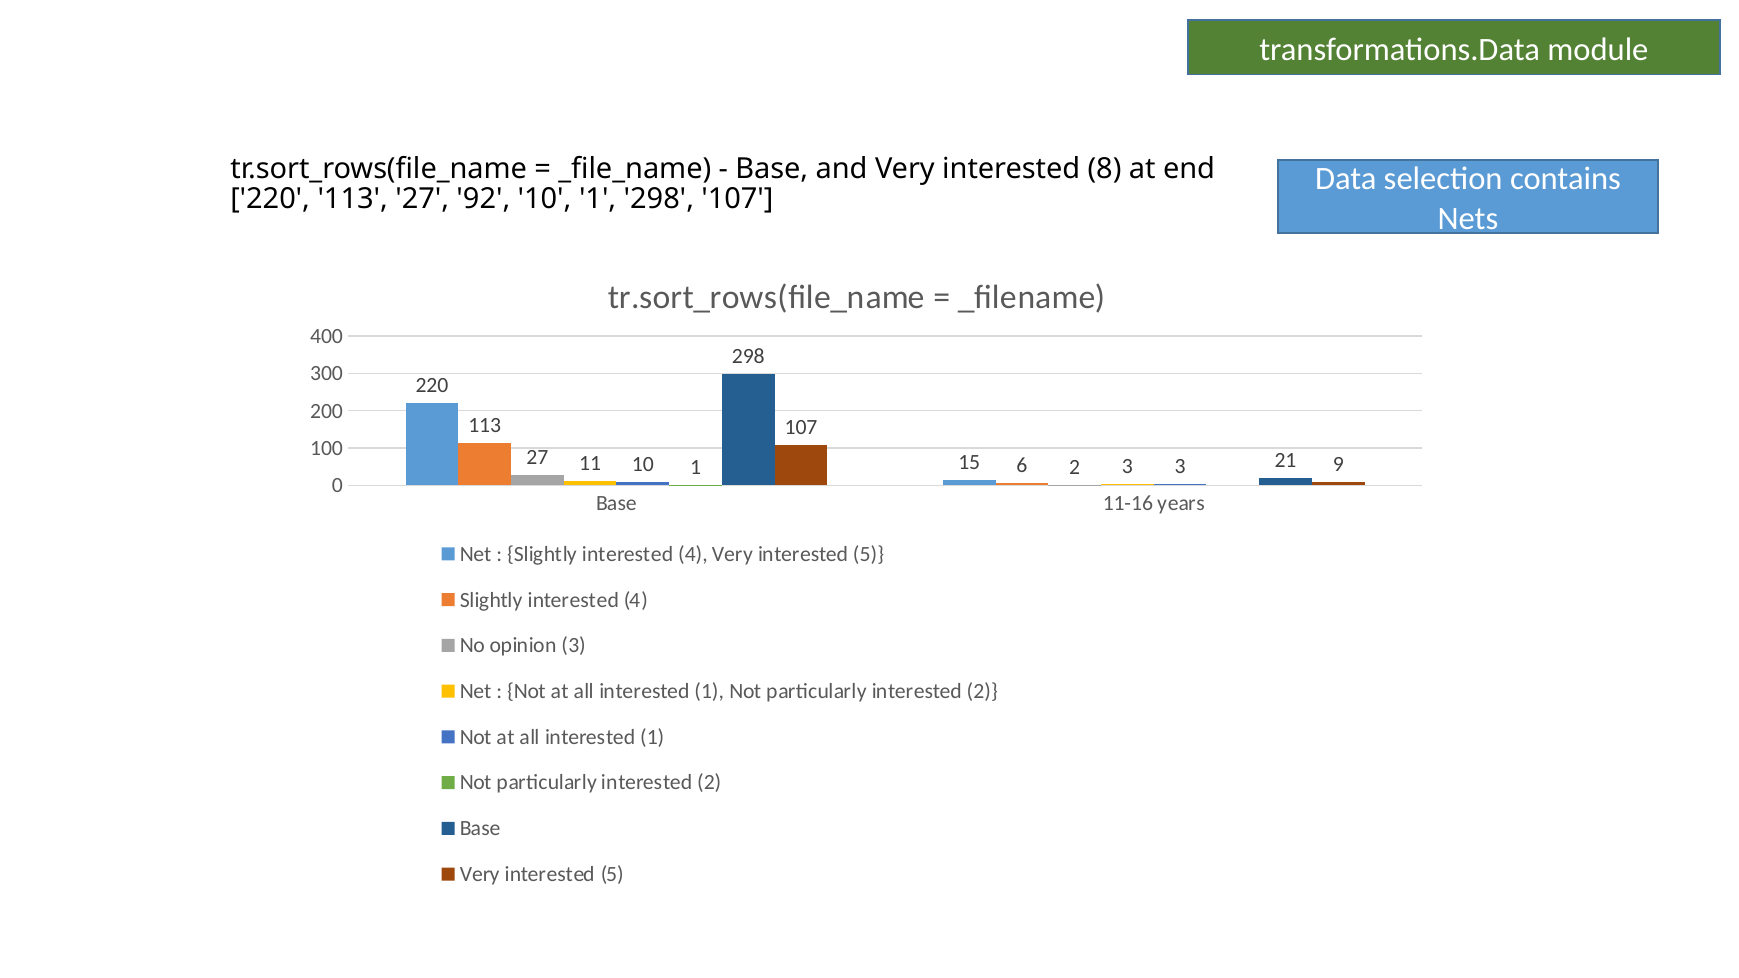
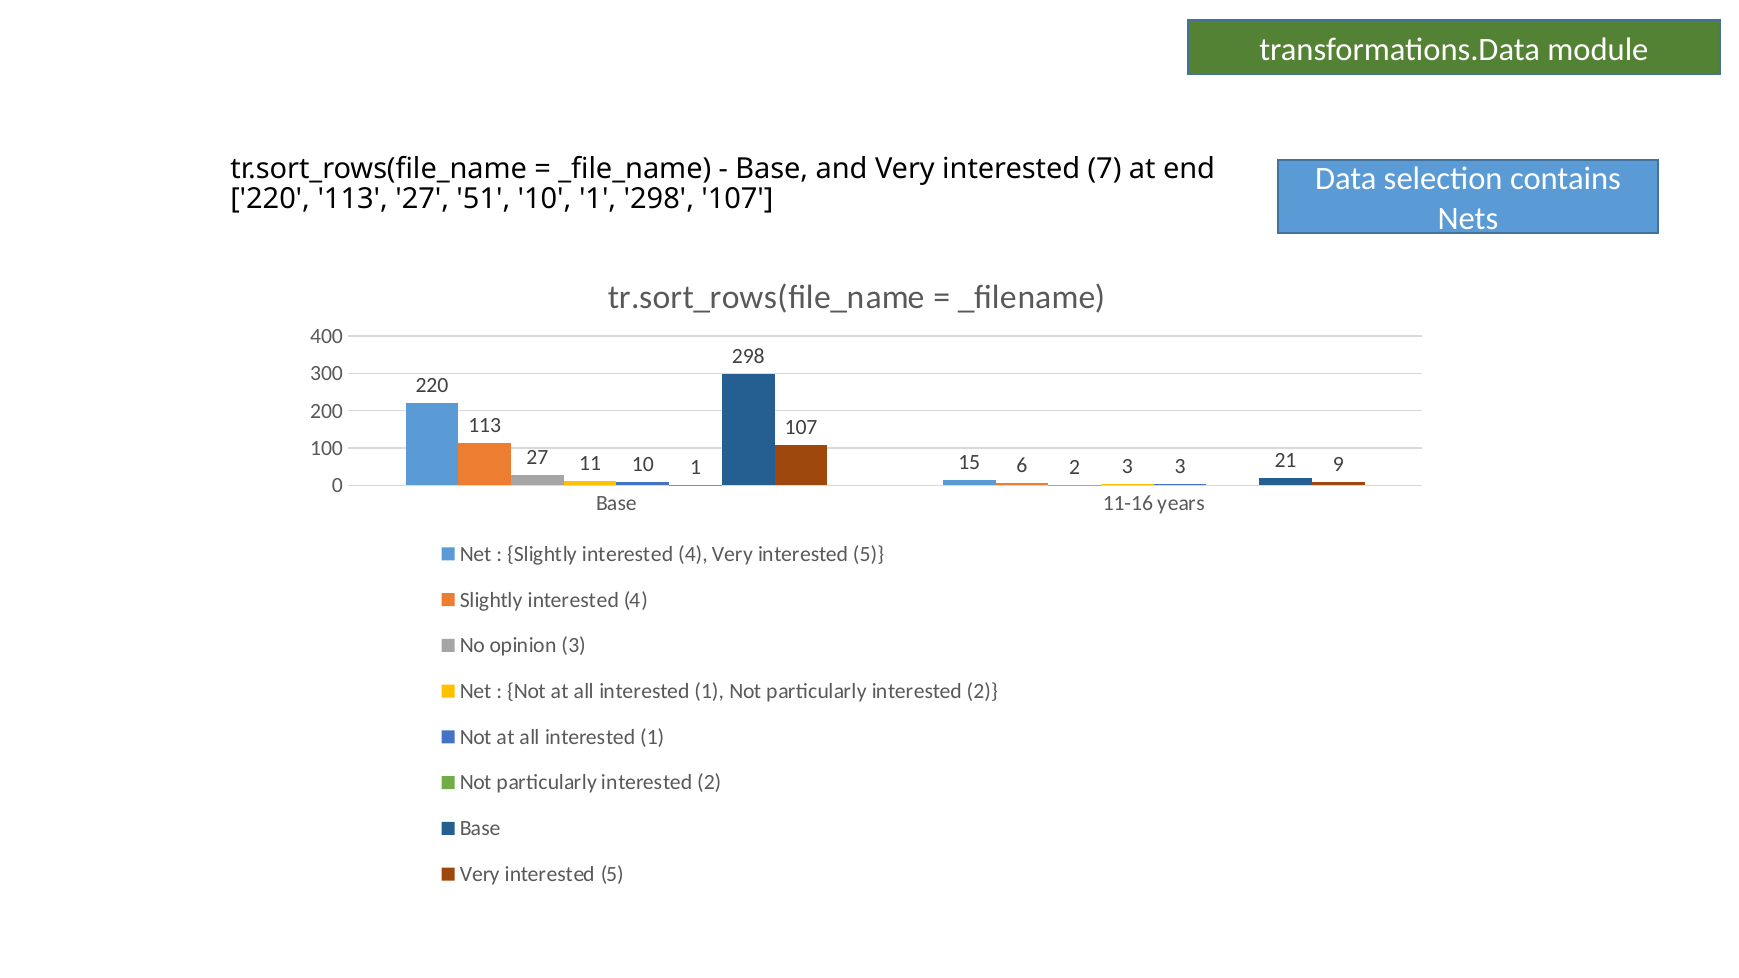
8: 8 -> 7 (1105, 169)
92: 92 -> 51 (483, 199)
